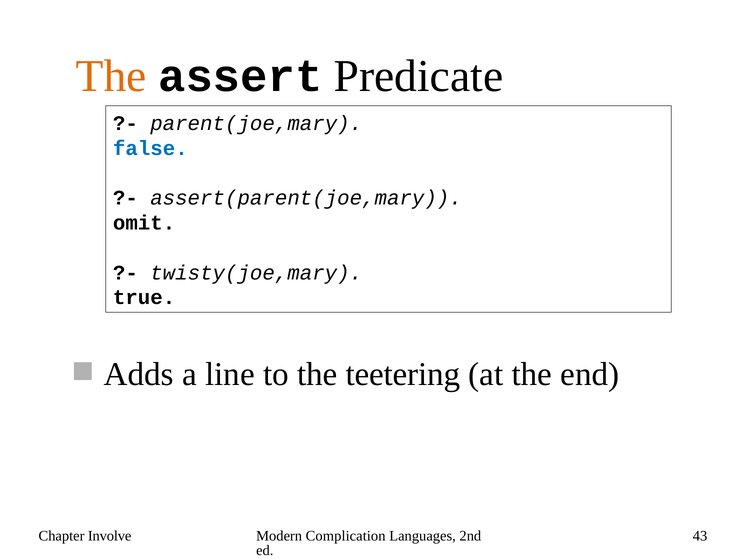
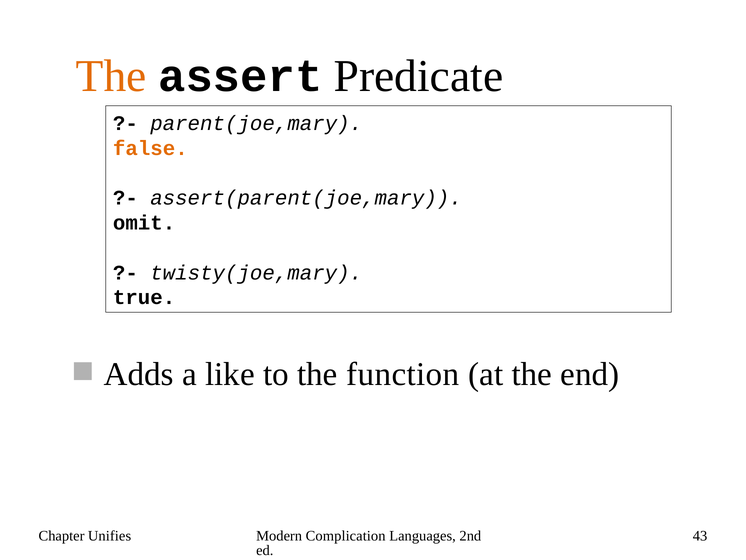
false colour: blue -> orange (150, 148)
line: line -> like (230, 374)
teetering: teetering -> function (403, 374)
Involve: Involve -> Unifies (110, 536)
